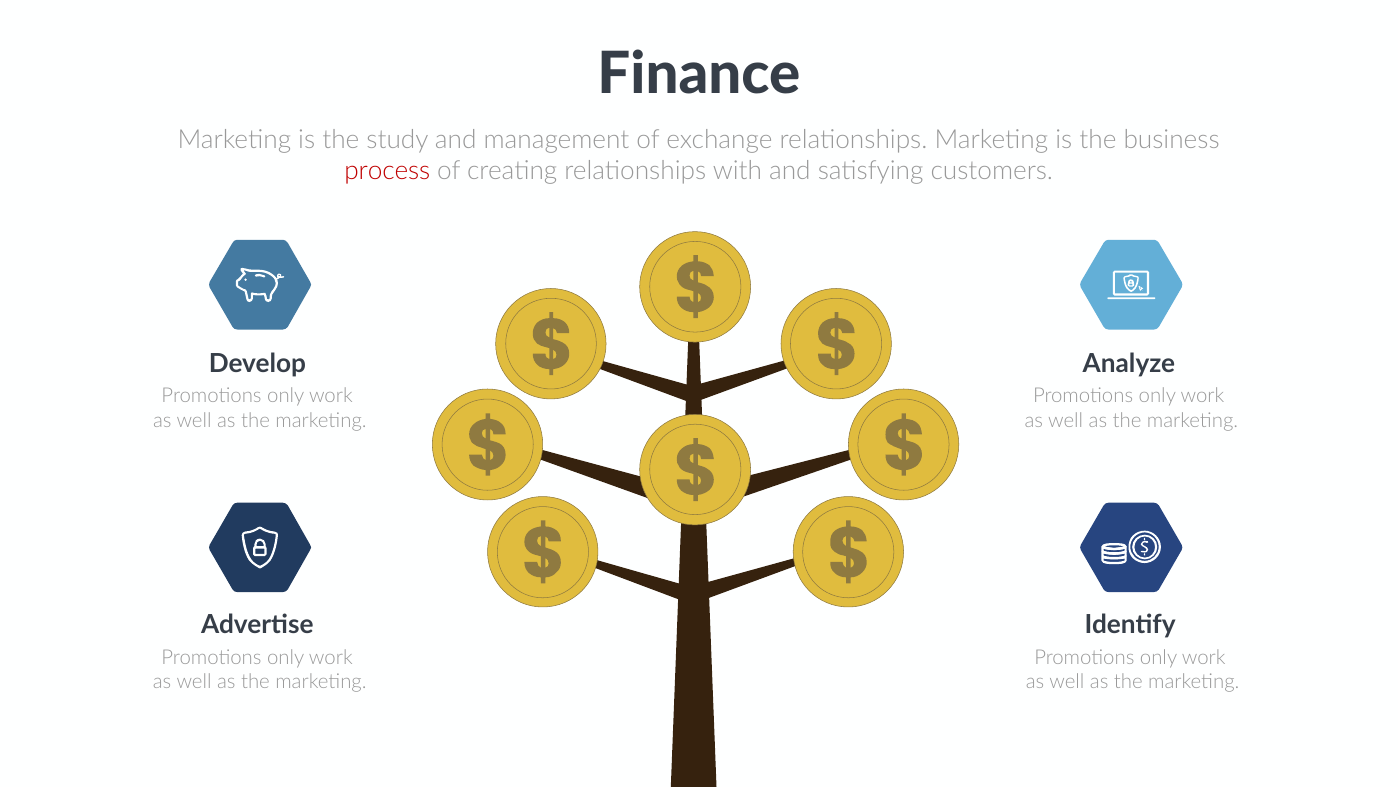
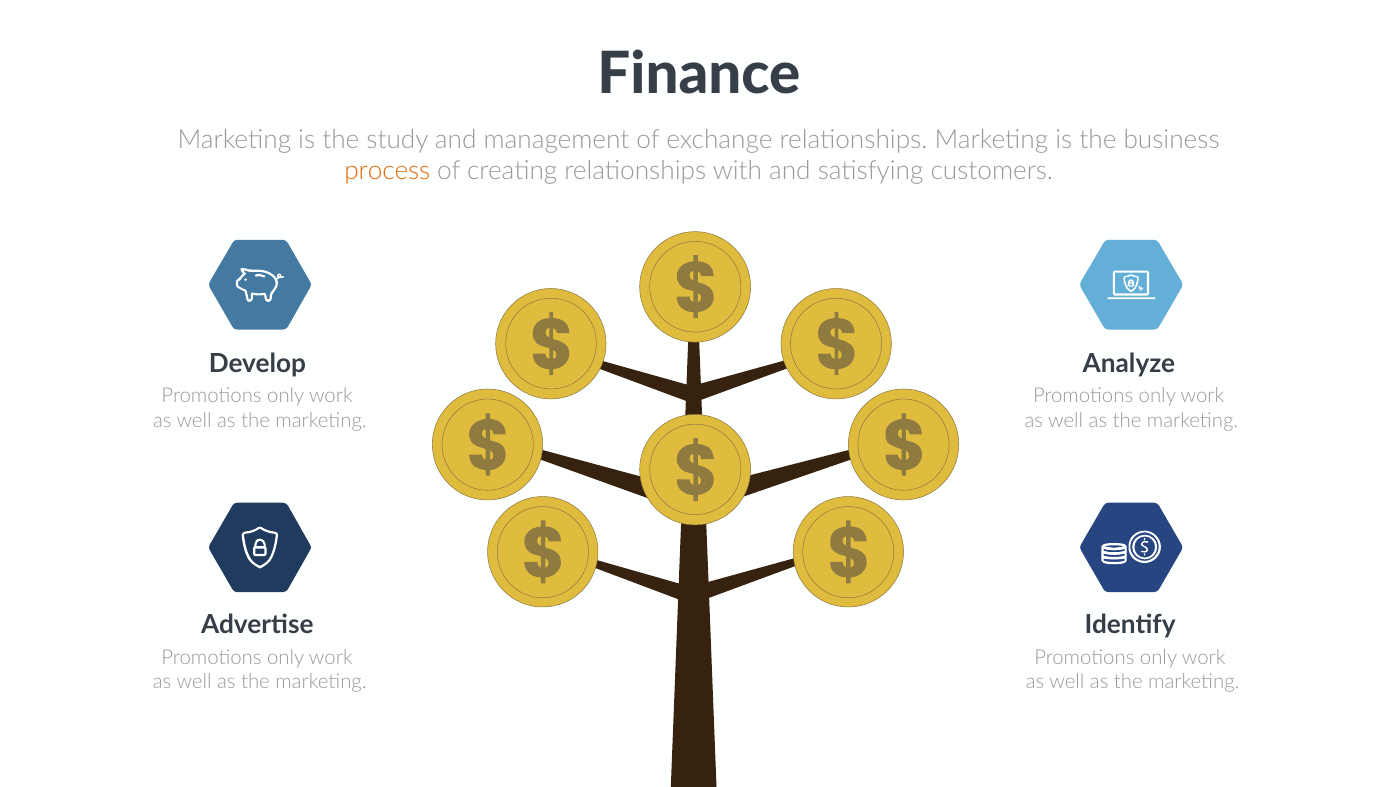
process colour: red -> orange (387, 171)
